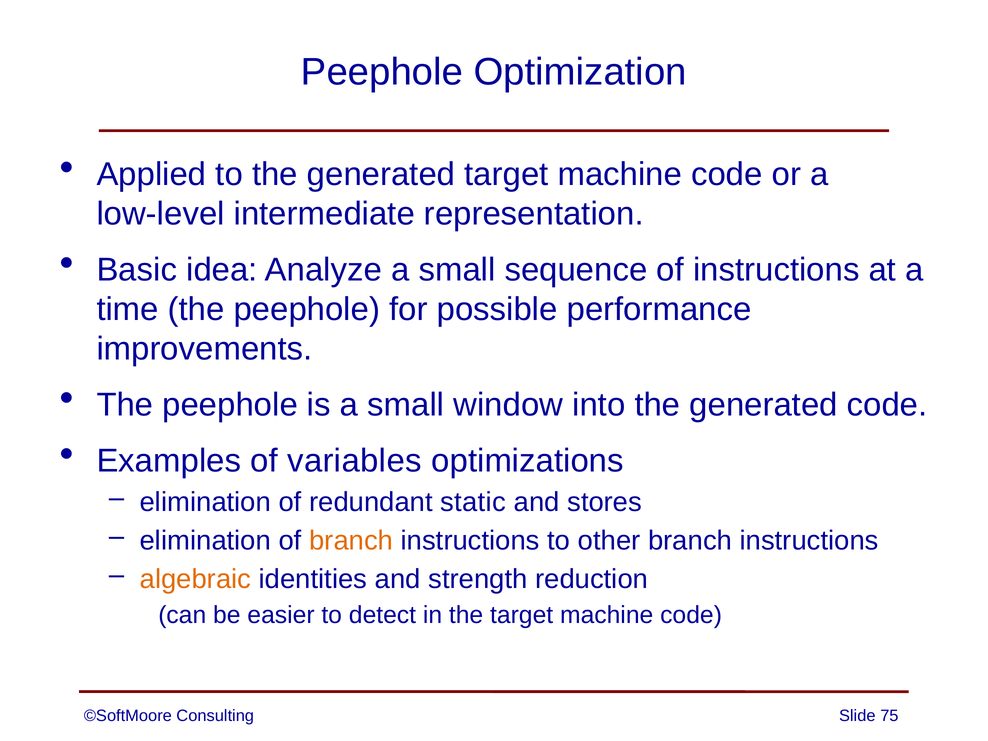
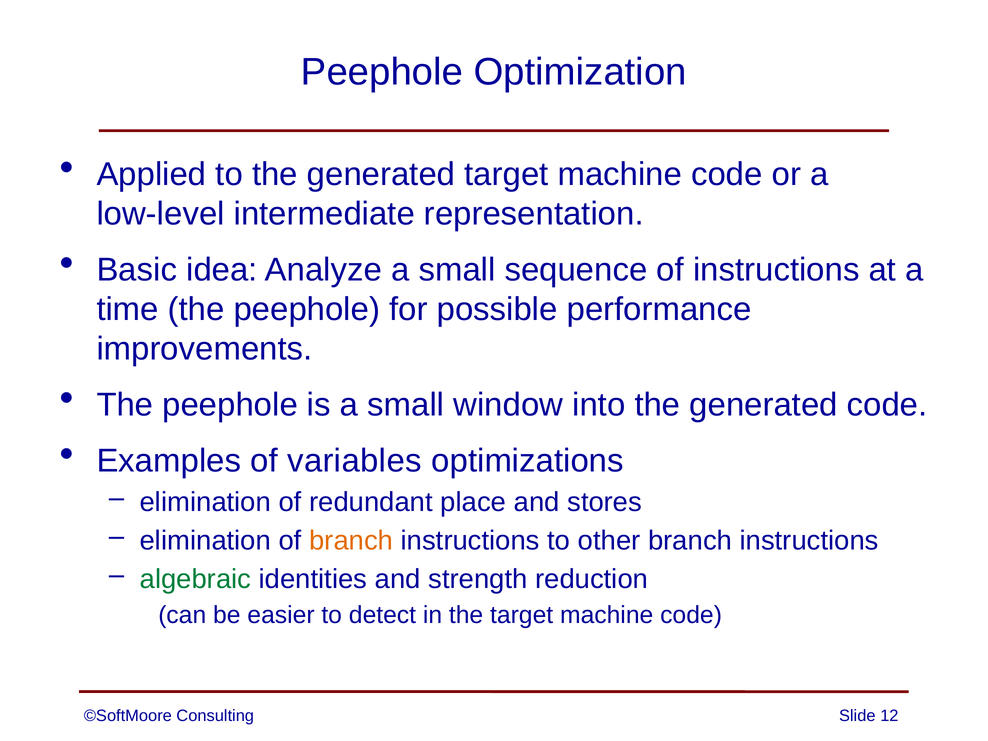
static: static -> place (473, 502)
algebraic colour: orange -> green (196, 579)
75: 75 -> 12 (889, 716)
